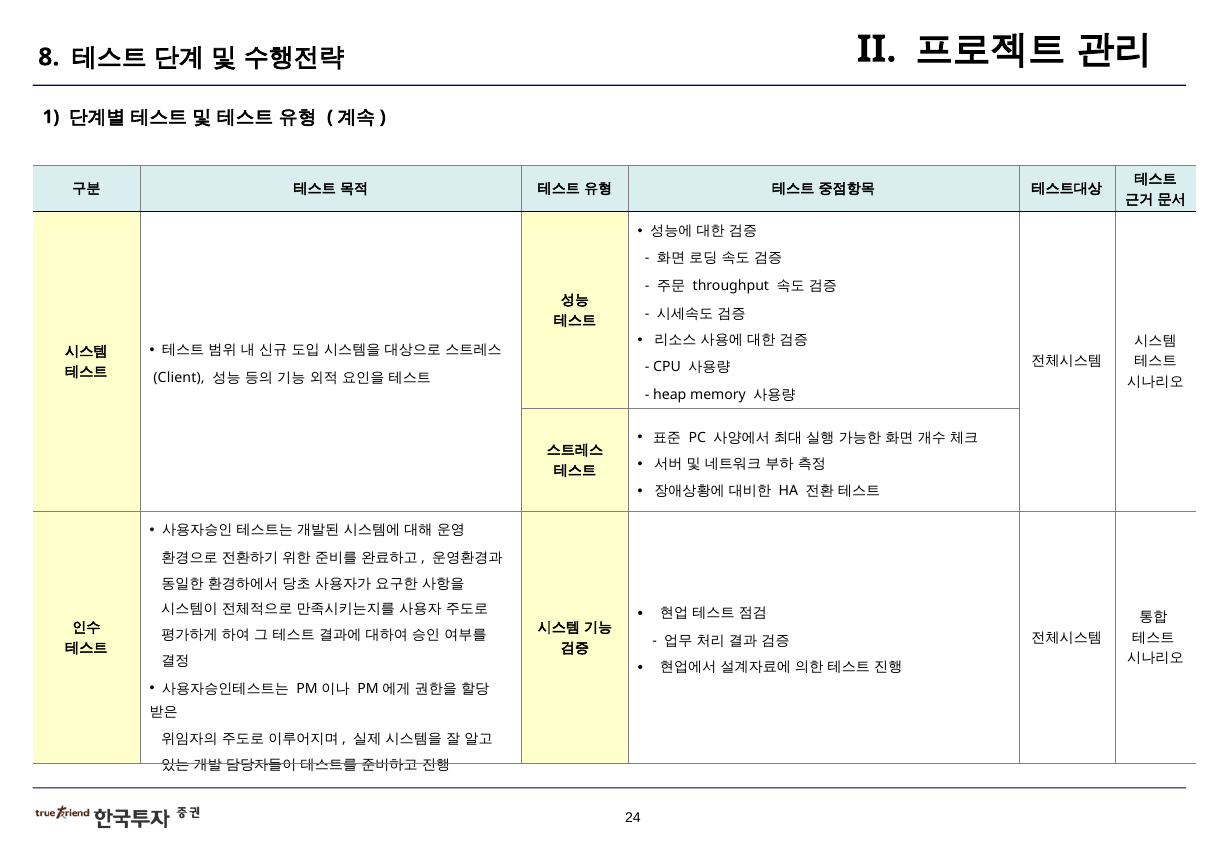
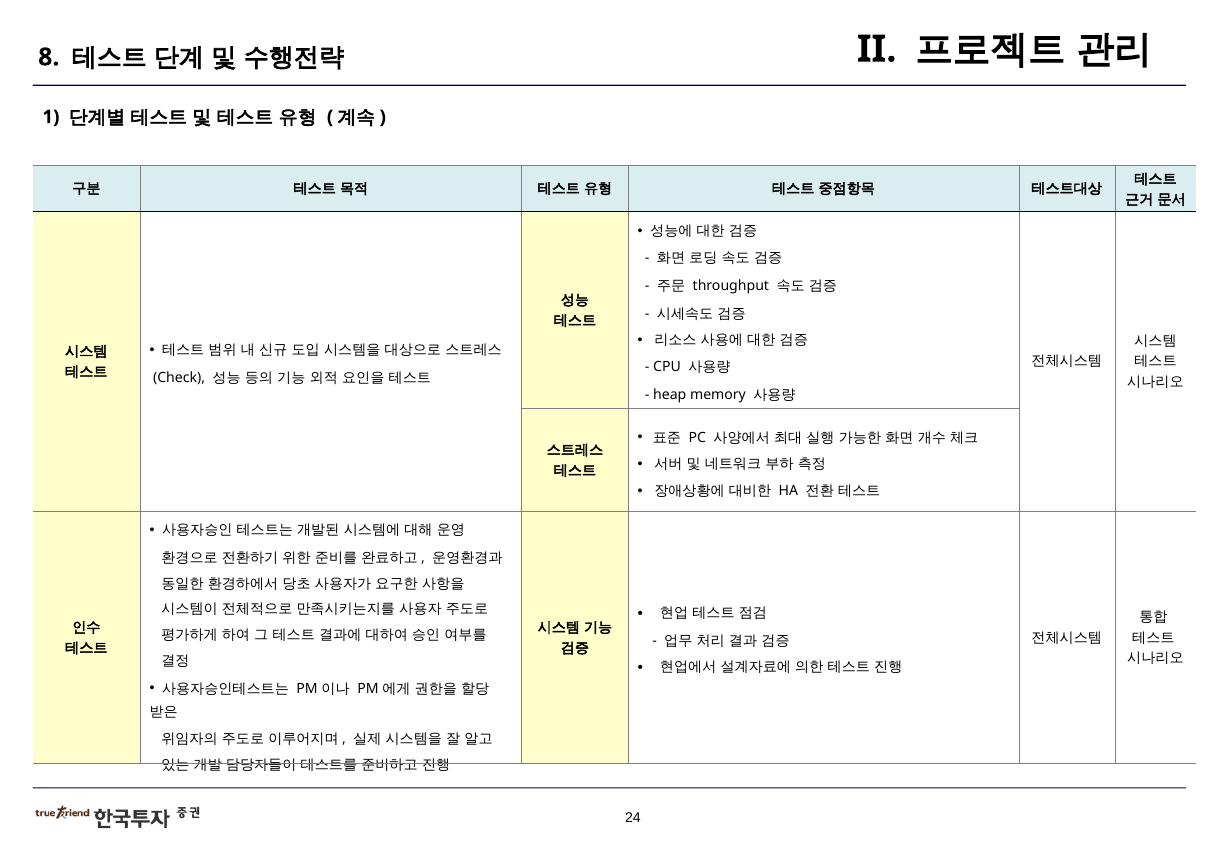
Client: Client -> Check (179, 378)
